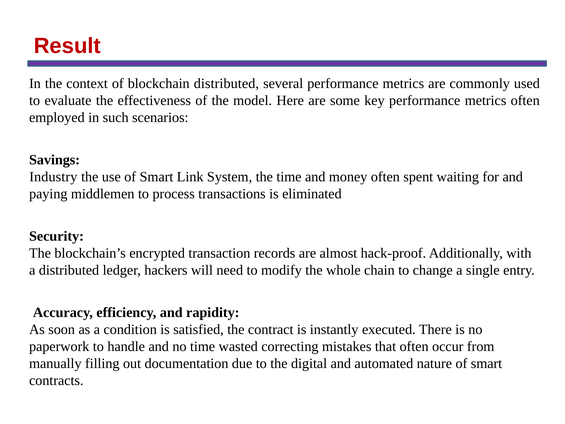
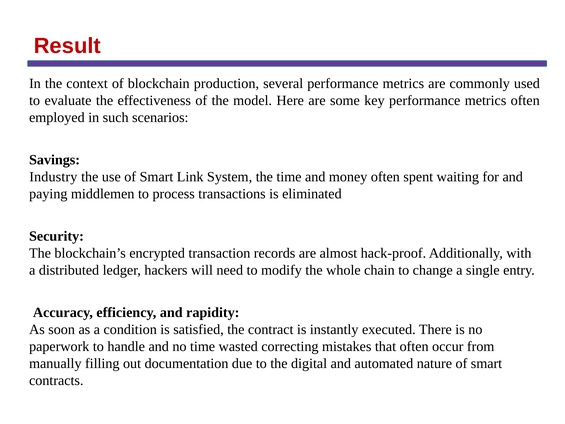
blockchain distributed: distributed -> production (226, 83)
